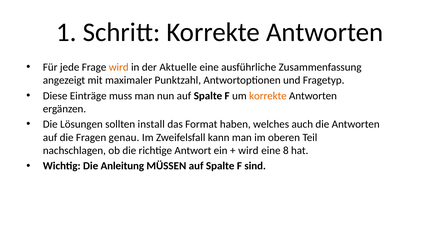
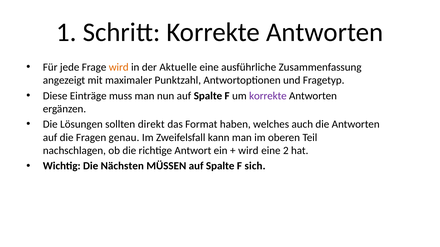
korrekte colour: orange -> purple (268, 96)
install: install -> direkt (151, 125)
8: 8 -> 2 (286, 151)
Anleitung: Anleitung -> Nächsten (122, 166)
sind: sind -> sich (255, 166)
